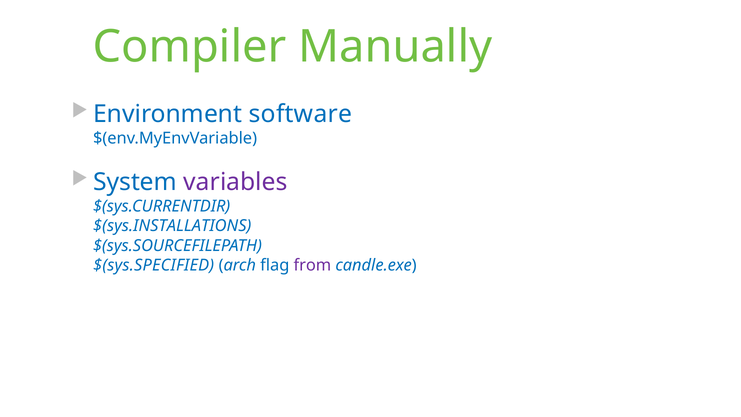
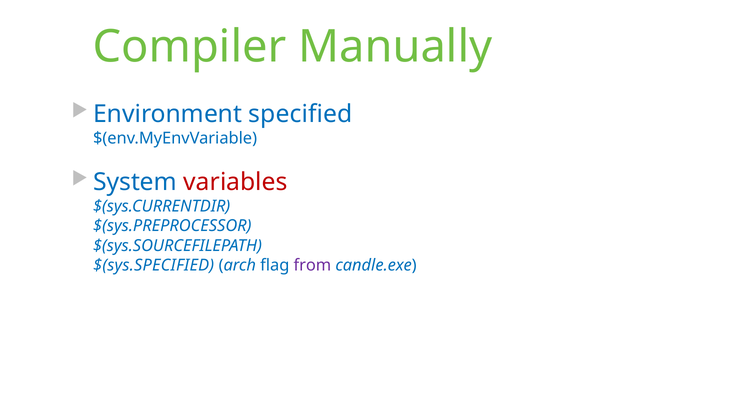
software: software -> specified (301, 114)
variables colour: purple -> red (235, 182)
$(sys.INSTALLATIONS: $(sys.INSTALLATIONS -> $(sys.PREPROCESSOR (172, 226)
